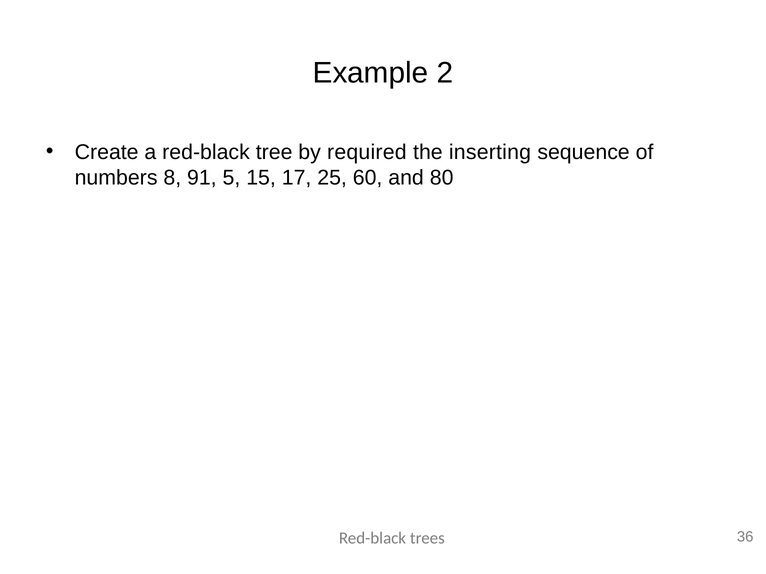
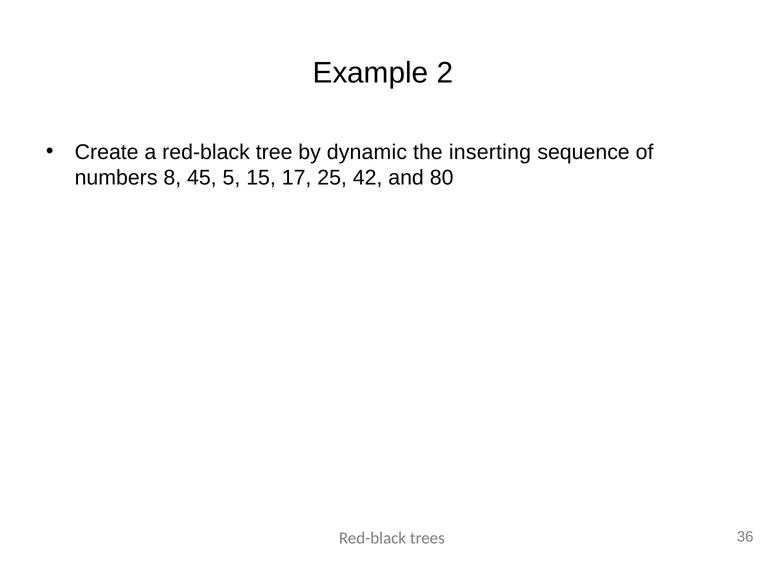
required: required -> dynamic (367, 152)
91: 91 -> 45 (202, 178)
60: 60 -> 42 (368, 178)
